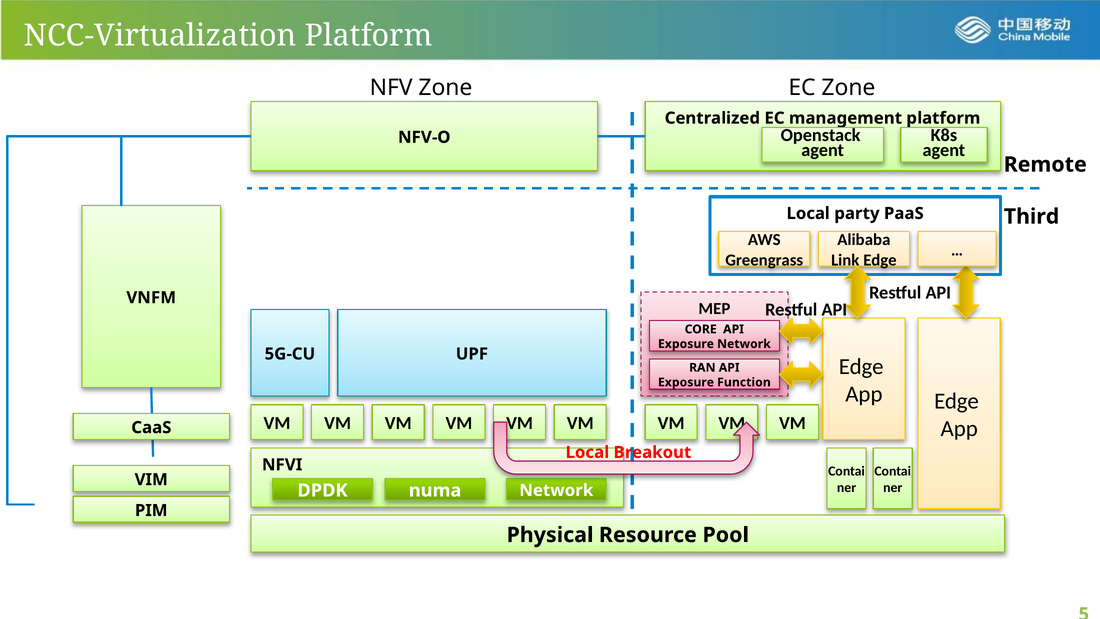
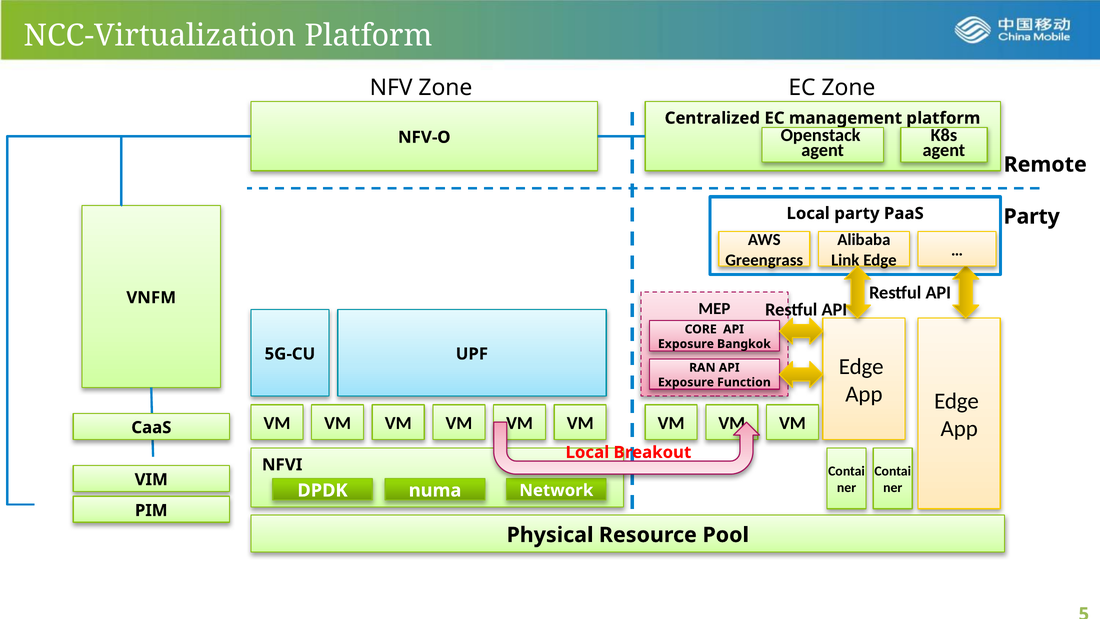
Third: Third -> Party (1032, 216)
Exposure Network: Network -> Bangkok (744, 344)
